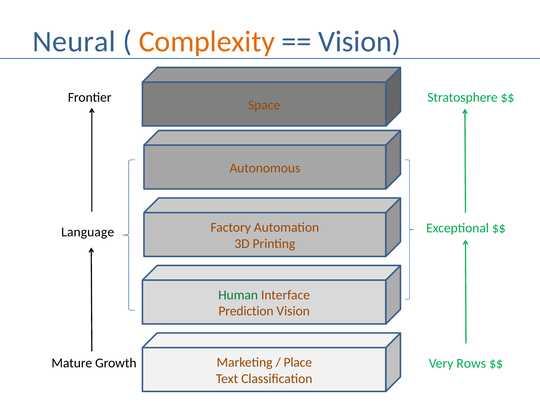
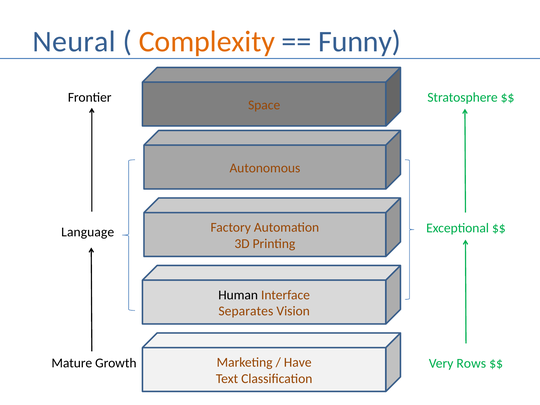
Vision: Vision -> Funny (360, 42)
Human colour: green -> black (238, 295)
Prediction: Prediction -> Separates (246, 311)
Place: Place -> Have (298, 362)
